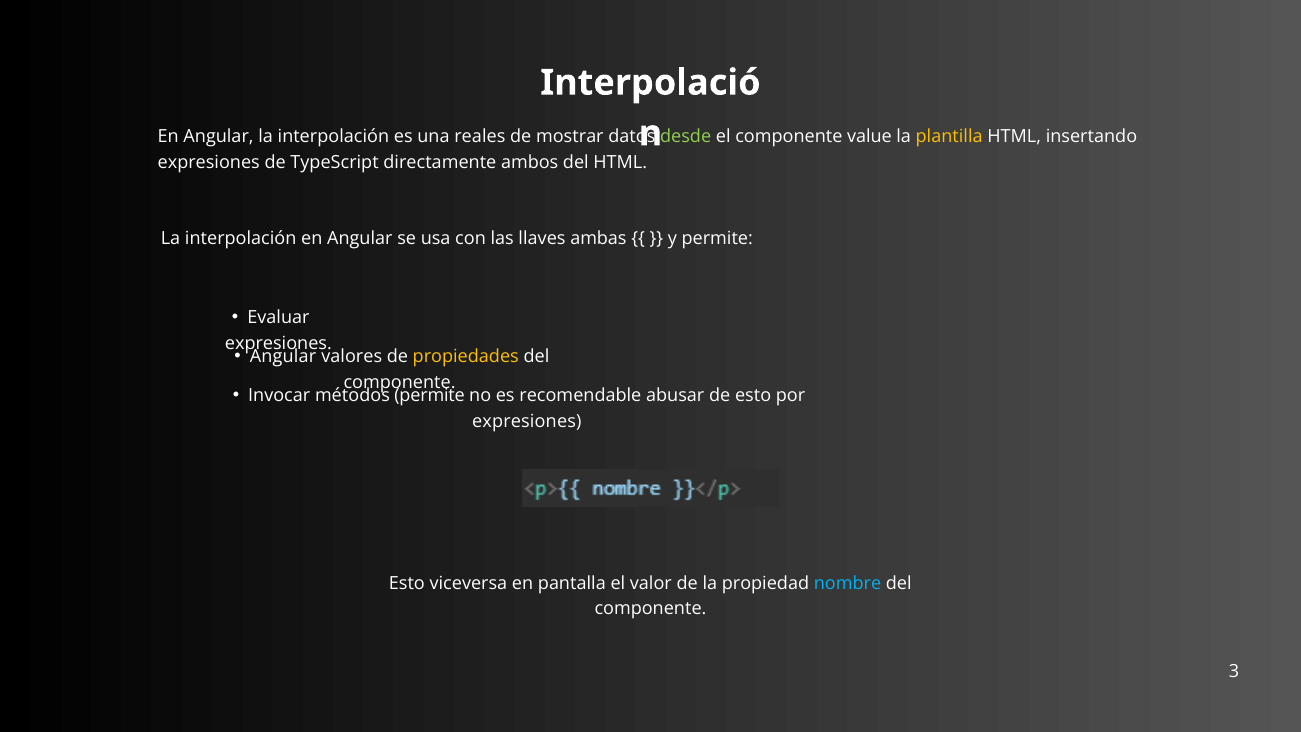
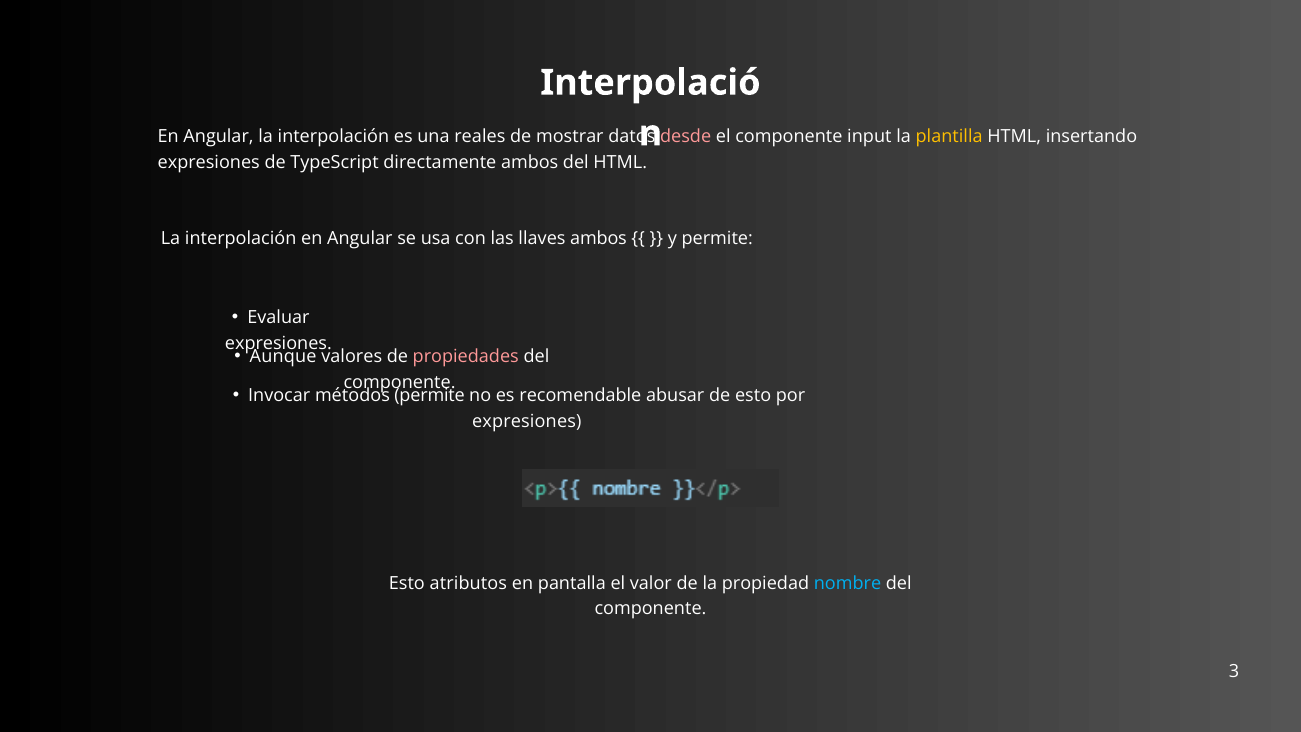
desde colour: light green -> pink (686, 137)
value: value -> input (869, 137)
llaves ambas: ambas -> ambos (599, 239)
Angular: Angular -> Aunque (283, 357)
propiedades colour: yellow -> pink (466, 357)
viceversa: viceversa -> atributos (468, 583)
